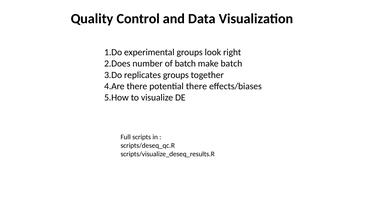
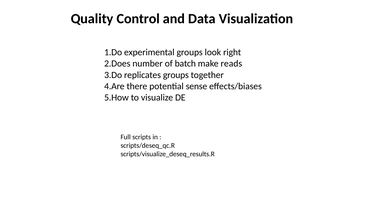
make batch: batch -> reads (231, 63)
potential there: there -> sense (197, 86)
